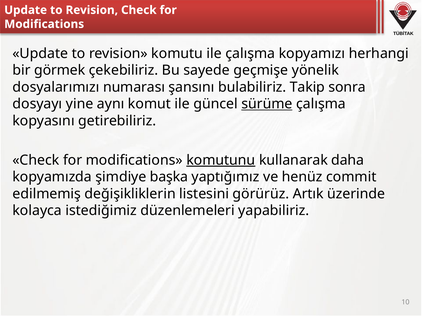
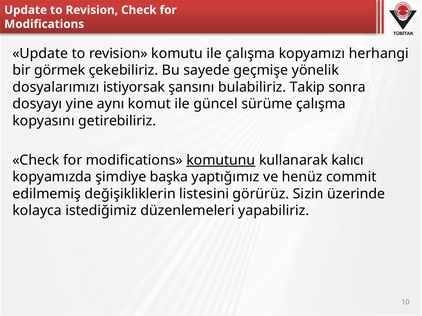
numarası: numarası -> istiyorsak (134, 87)
sürüme underline: present -> none (267, 104)
daha: daha -> kalıcı (348, 160)
Artık: Artık -> Sizin (308, 194)
